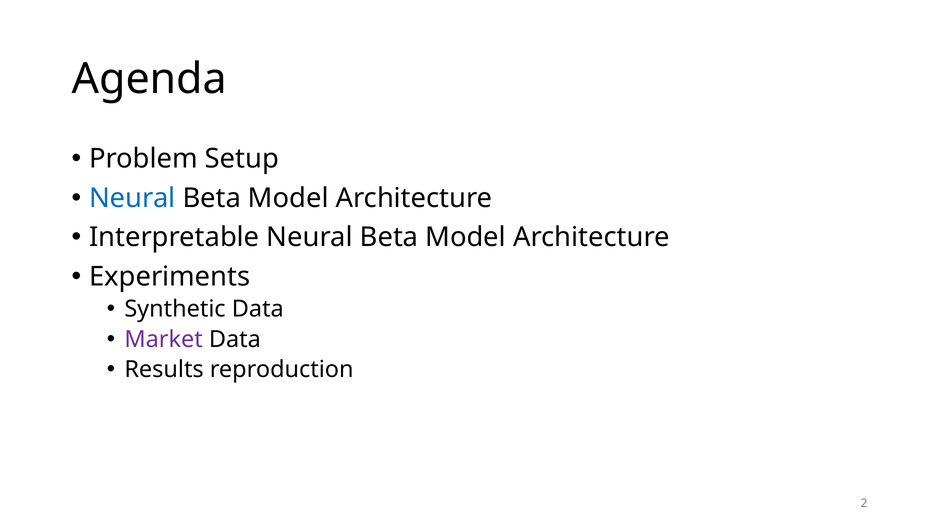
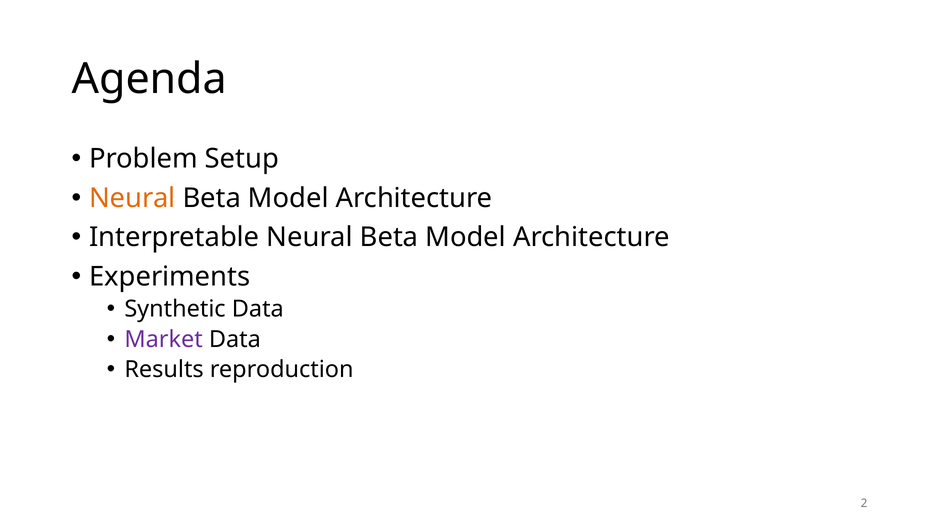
Neural colour: blue -> orange (132, 198)
